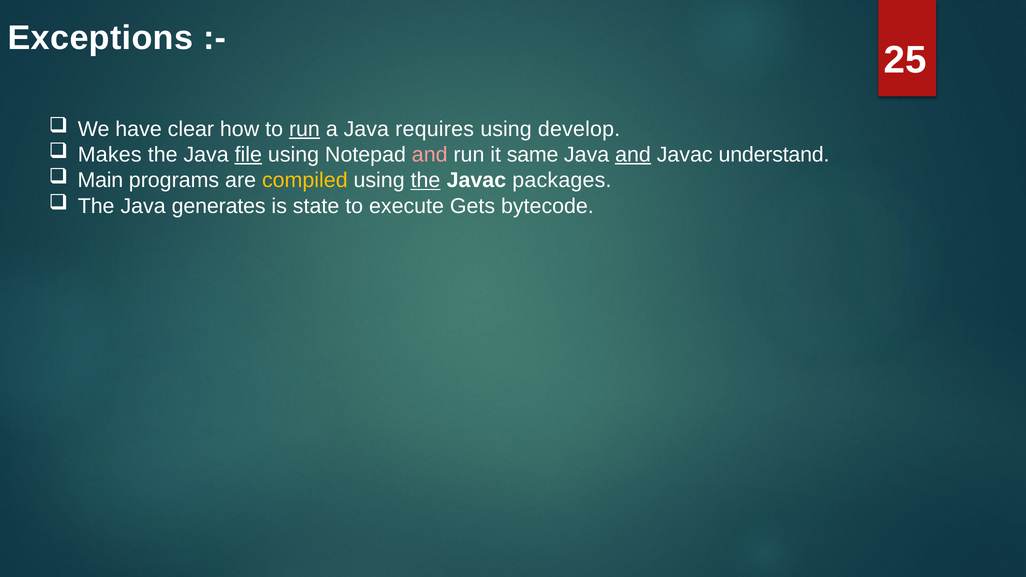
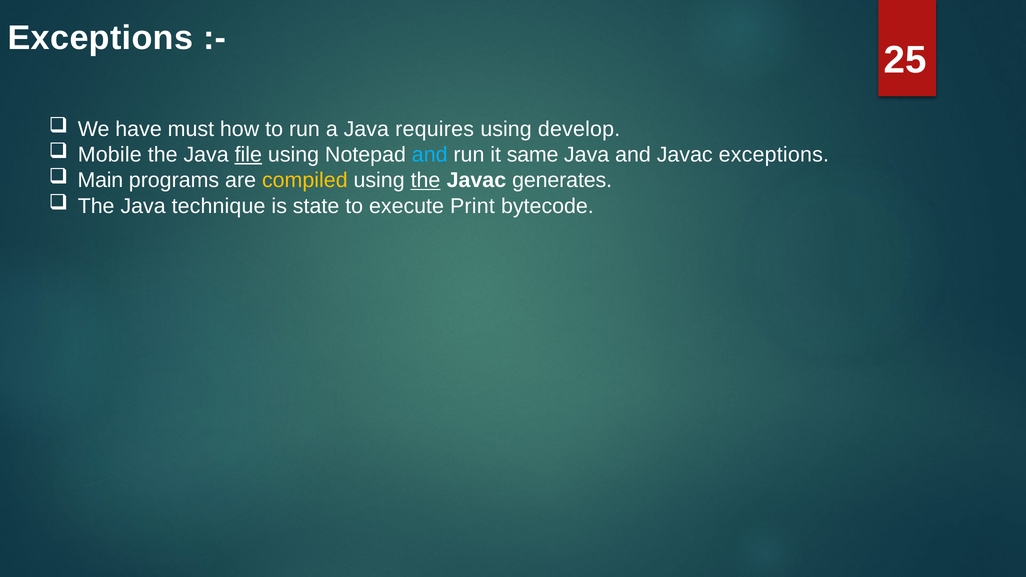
clear: clear -> must (191, 129)
run underline: present -> none (304, 129)
Makes: Makes -> Mobile (110, 155)
and colour: pink -> light blue (430, 155)
and underline: present -> none (633, 155)
Javac understand: understand -> exceptions (774, 155)
packages: packages -> generates (562, 180)
generates: generates -> technique (219, 206)
Gets: Gets -> Print (472, 206)
